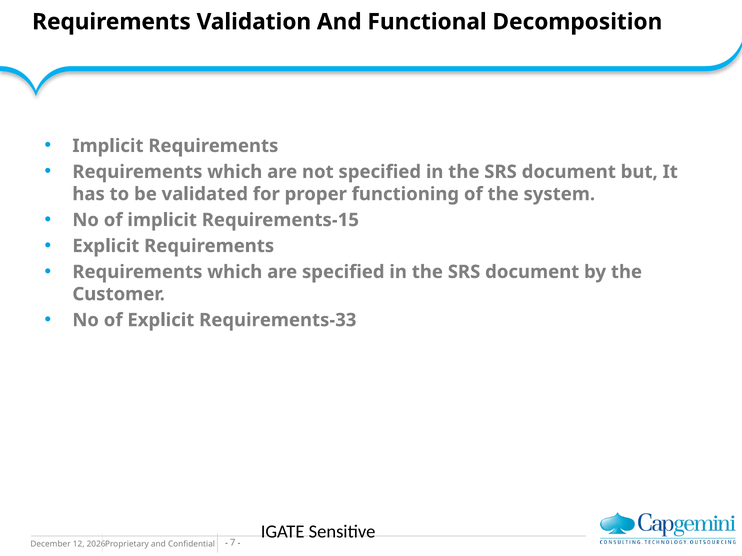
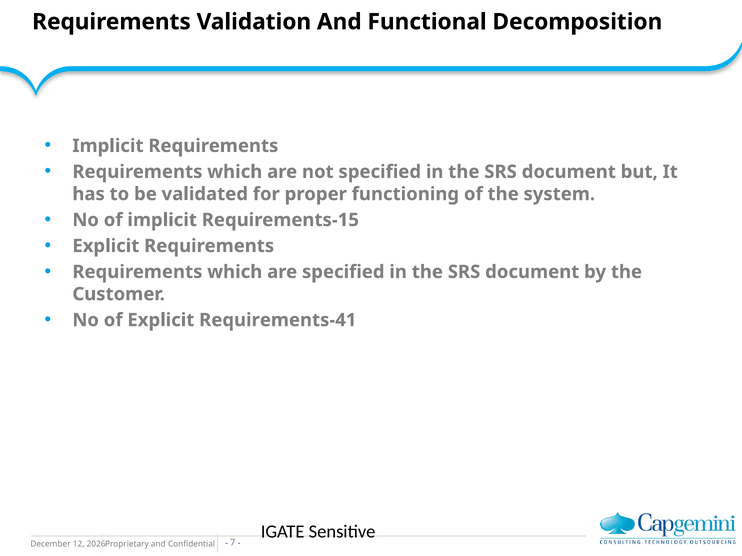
Requirements-33: Requirements-33 -> Requirements-41 (278, 320)
